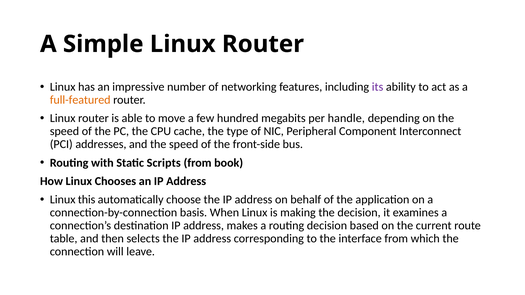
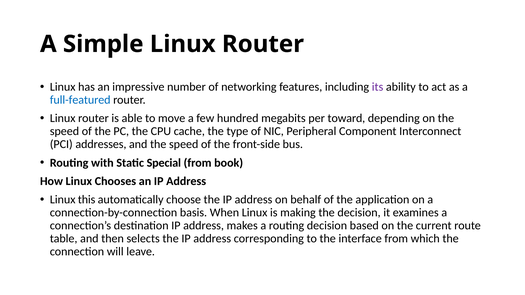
full-featured colour: orange -> blue (80, 100)
handle: handle -> toward (346, 118)
Scripts: Scripts -> Special (164, 163)
